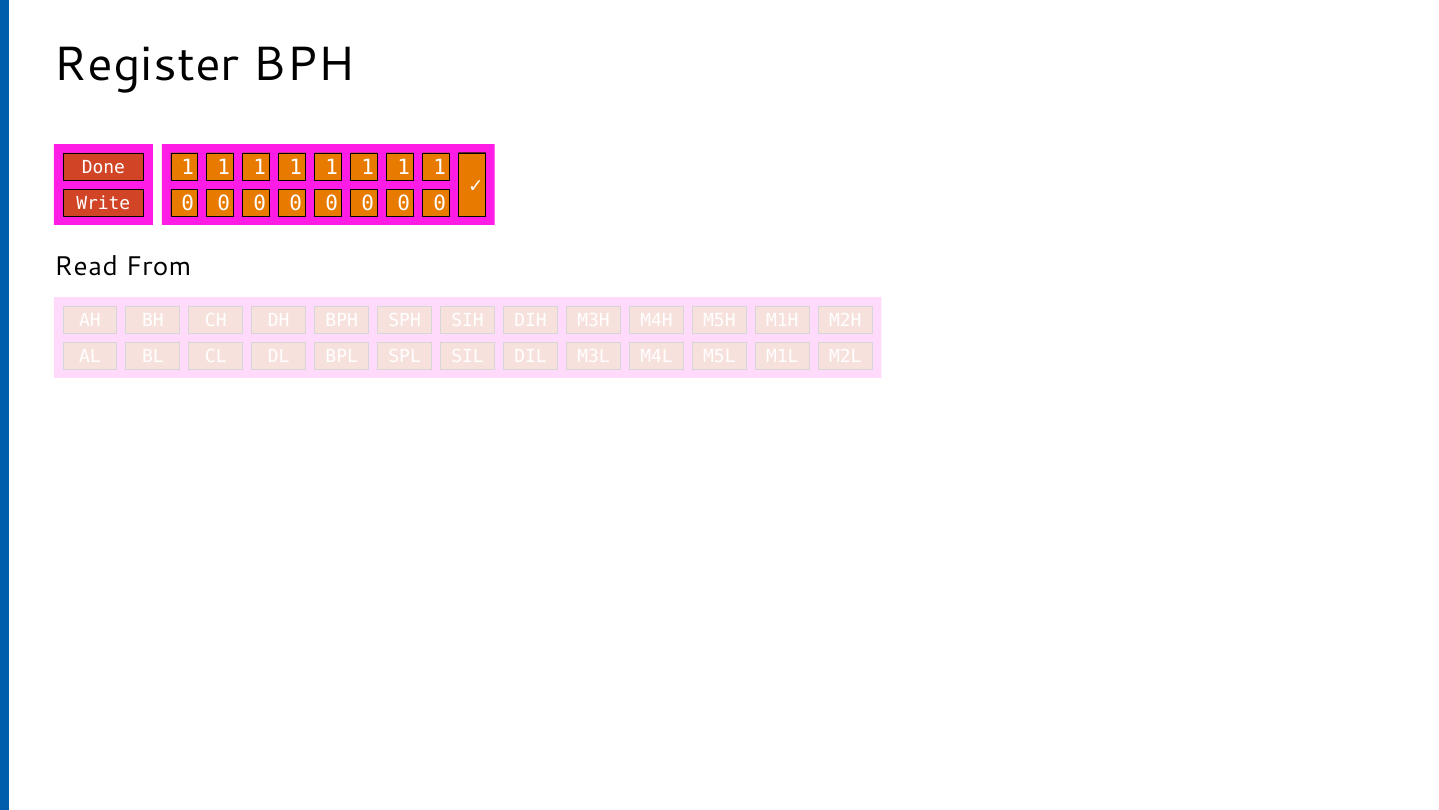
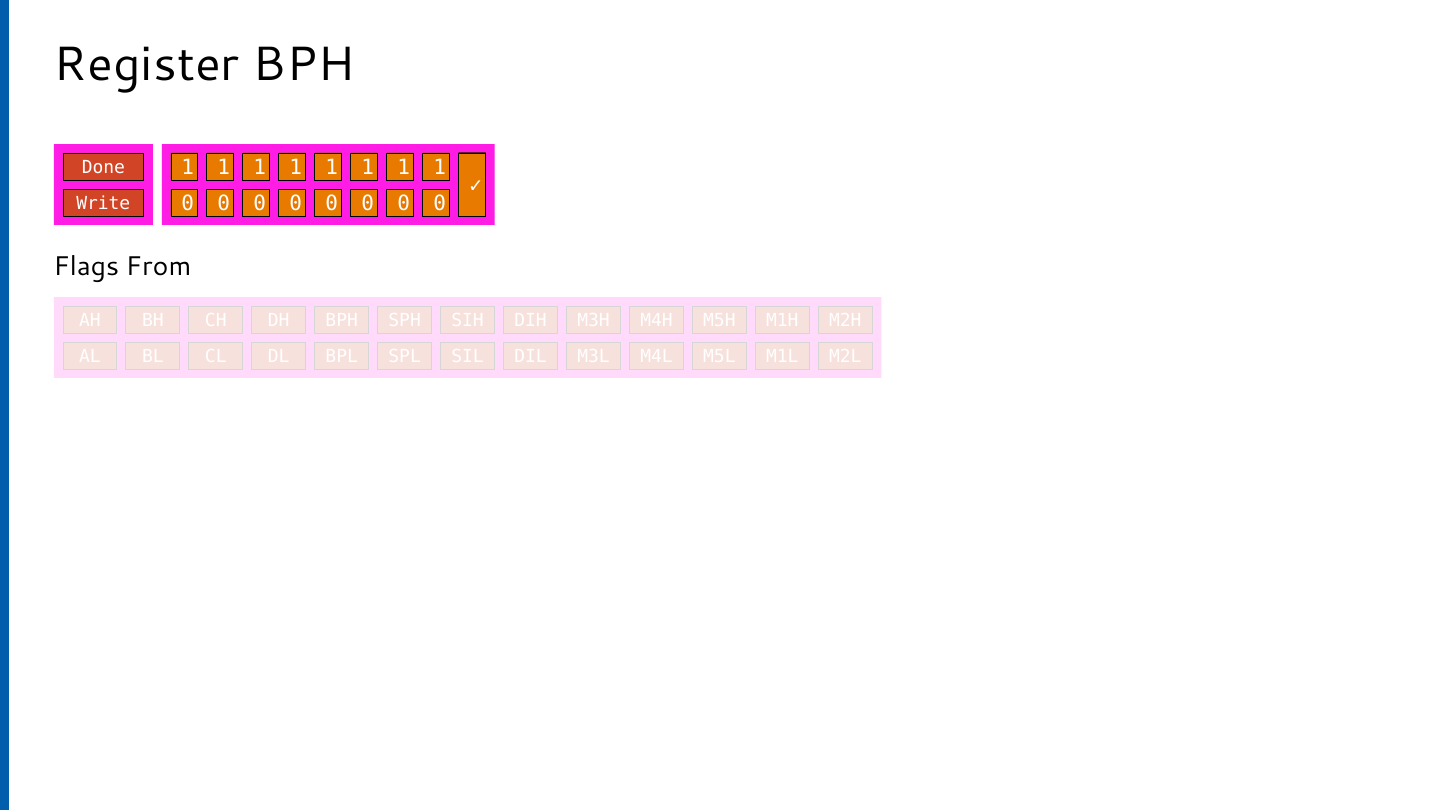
Read: Read -> Flags (86, 266)
